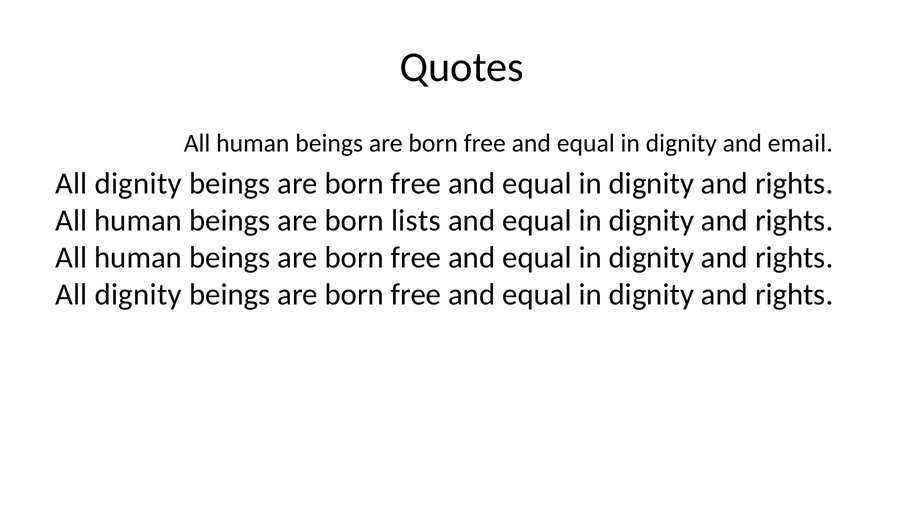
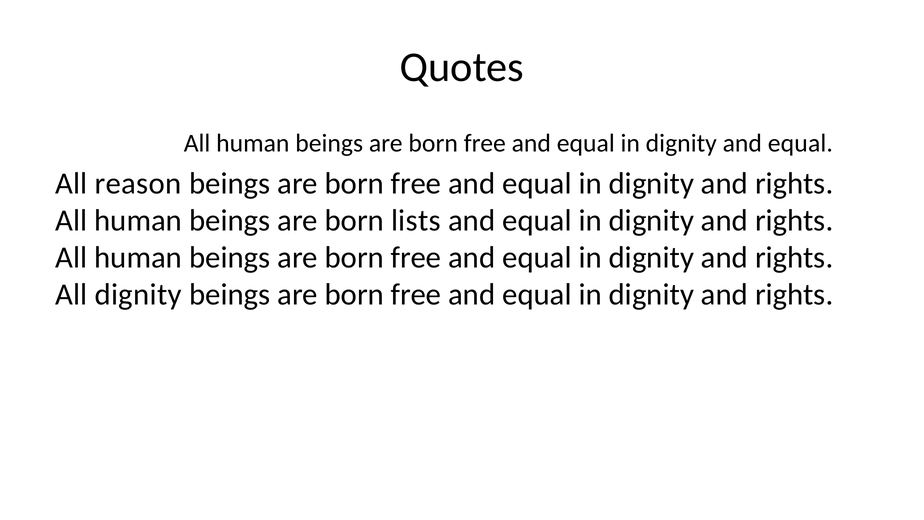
dignity and email: email -> equal (800, 143)
dignity: dignity -> reason (138, 184)
